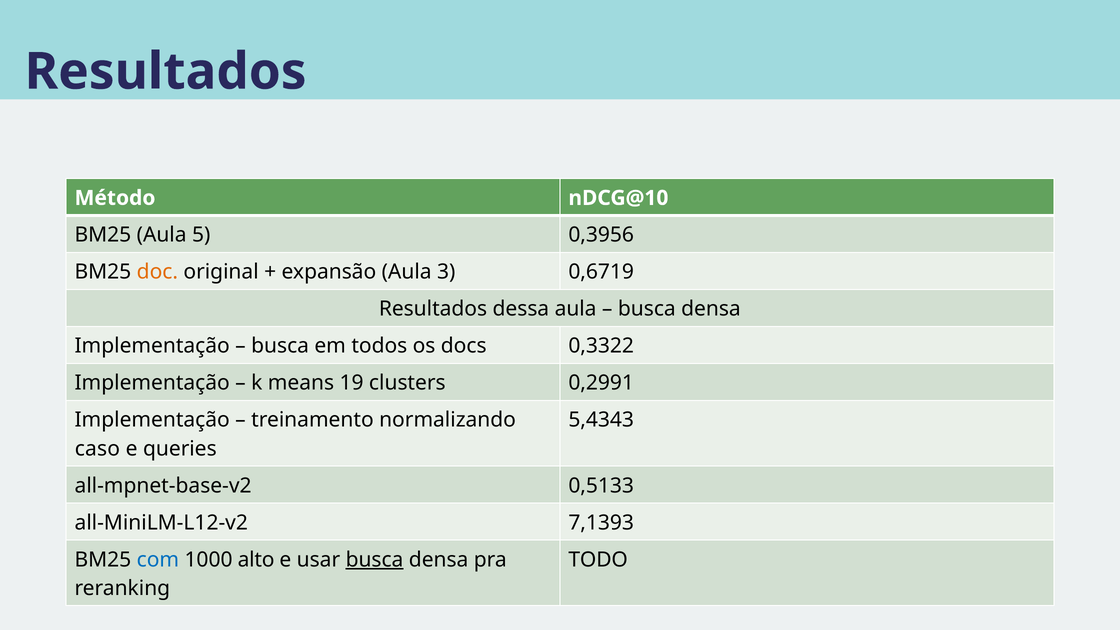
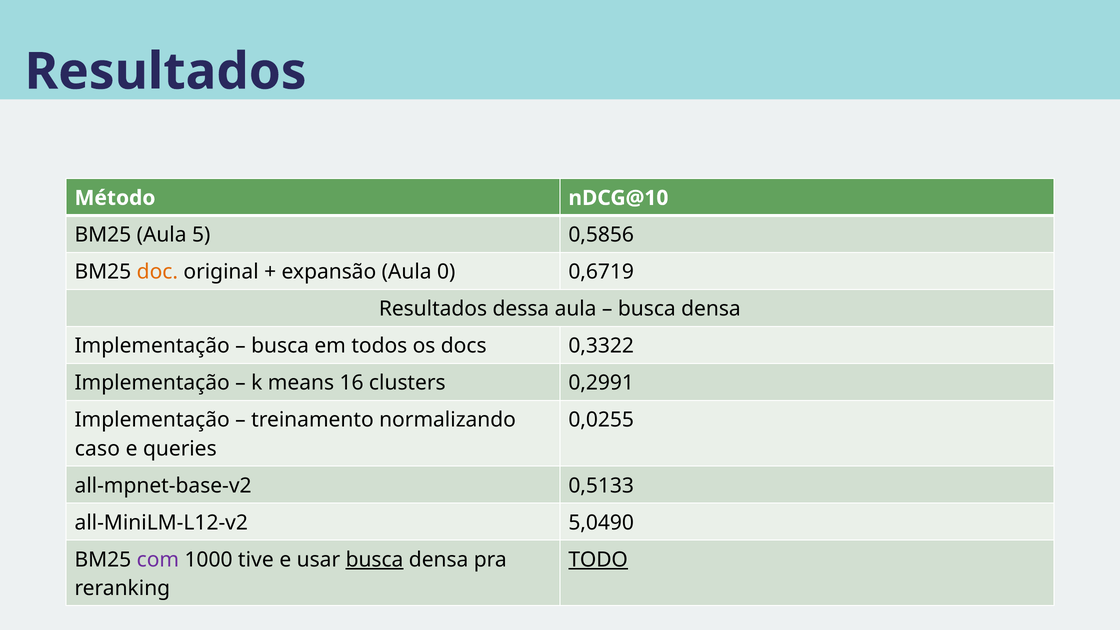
0,3956: 0,3956 -> 0,5856 (601, 235)
3: 3 -> 0 (446, 272)
19: 19 -> 16 (352, 383)
5,4343: 5,4343 -> 0,0255 (601, 420)
7,1393: 7,1393 -> 5,0490 (601, 523)
com colour: blue -> purple (158, 560)
alto: alto -> tive (256, 560)
TODO underline: none -> present (598, 560)
